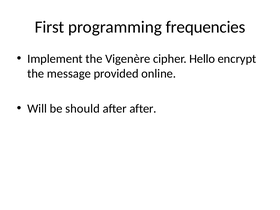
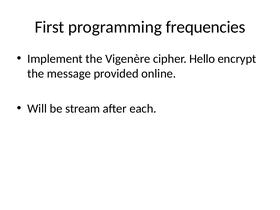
should: should -> stream (83, 109)
after after: after -> each (143, 109)
